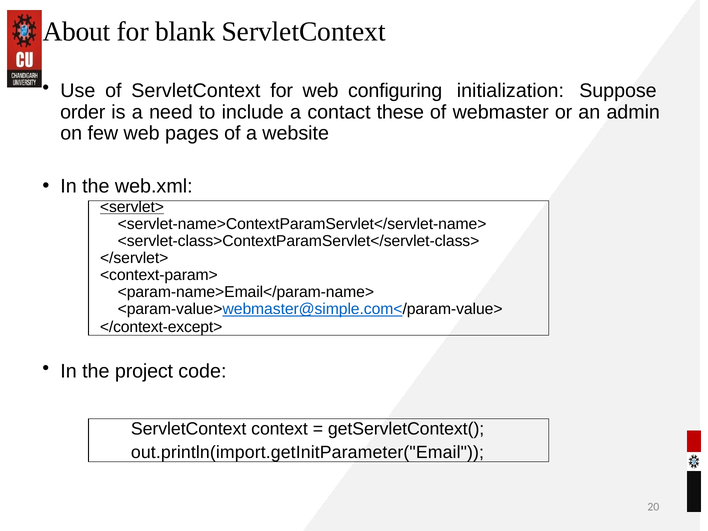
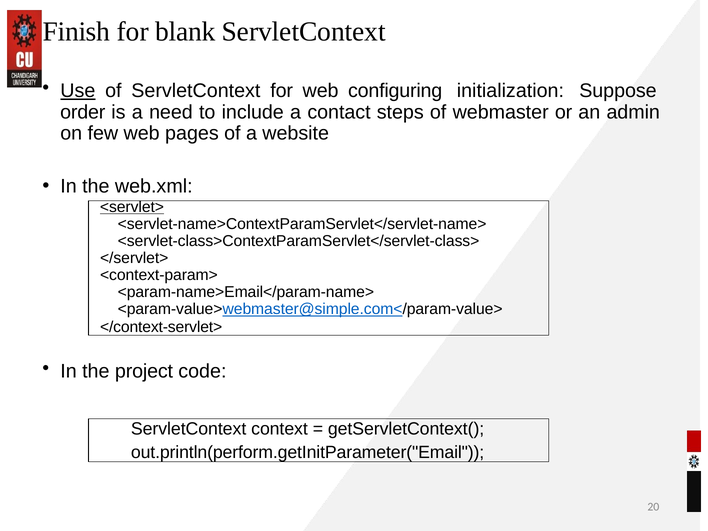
About: About -> Finish (76, 32)
Use underline: none -> present (78, 91)
these: these -> steps (400, 112)
</context-except>: </context-except> -> </context-servlet> (161, 327)
out.println(import.getInitParameter("Email: out.println(import.getInitParameter("Email -> out.println(perform.getInitParameter("Email (308, 452)
